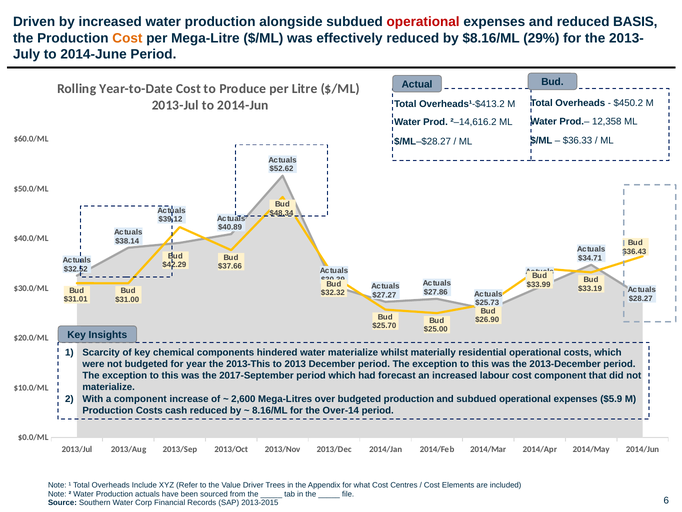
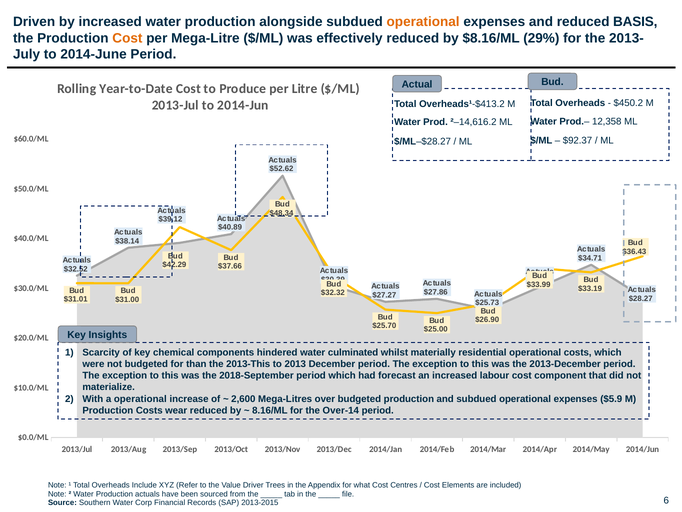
operational colour: red -> orange (423, 22)
$36.33: $36.33 -> $92.37 (578, 141)
water materialize: materialize -> culminated (353, 352)
year: year -> than (196, 364)
2017-September: 2017-September -> 2018-September (256, 375)
a component: component -> operational (140, 399)
cash: cash -> wear (176, 410)
